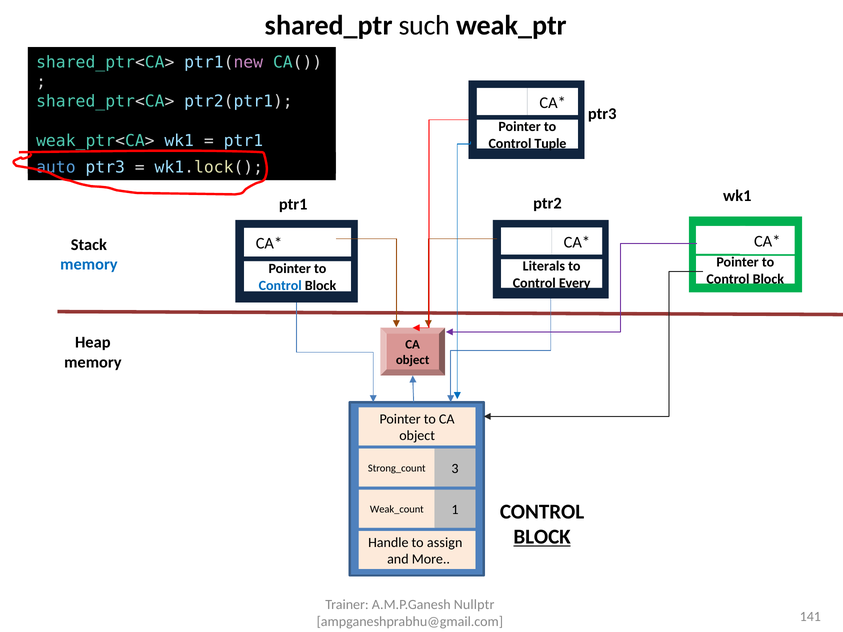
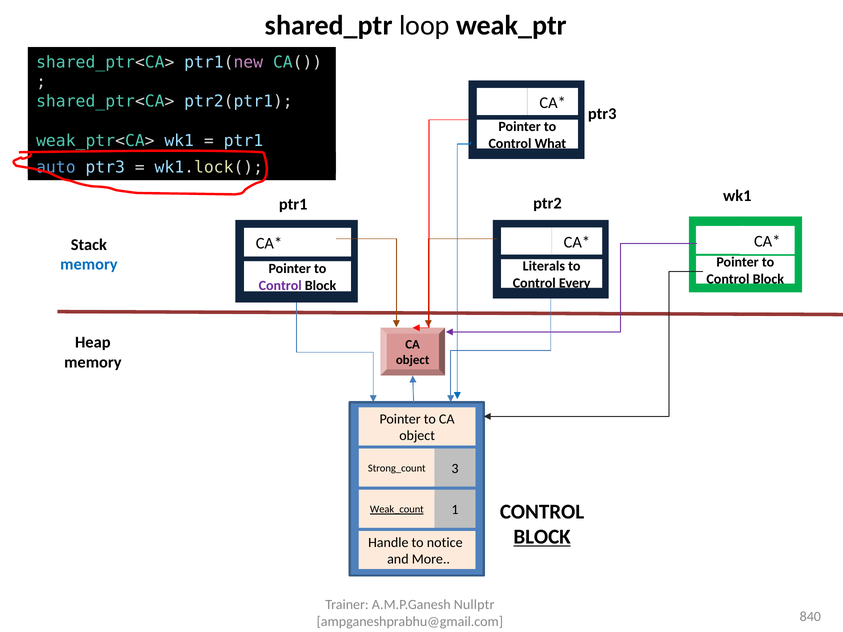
such: such -> loop (424, 25)
Tuple: Tuple -> What (550, 144)
Control colour: blue -> purple (280, 286)
Weak_count underline: none -> present (397, 510)
assign: assign -> notice (445, 543)
141: 141 -> 840 (810, 617)
